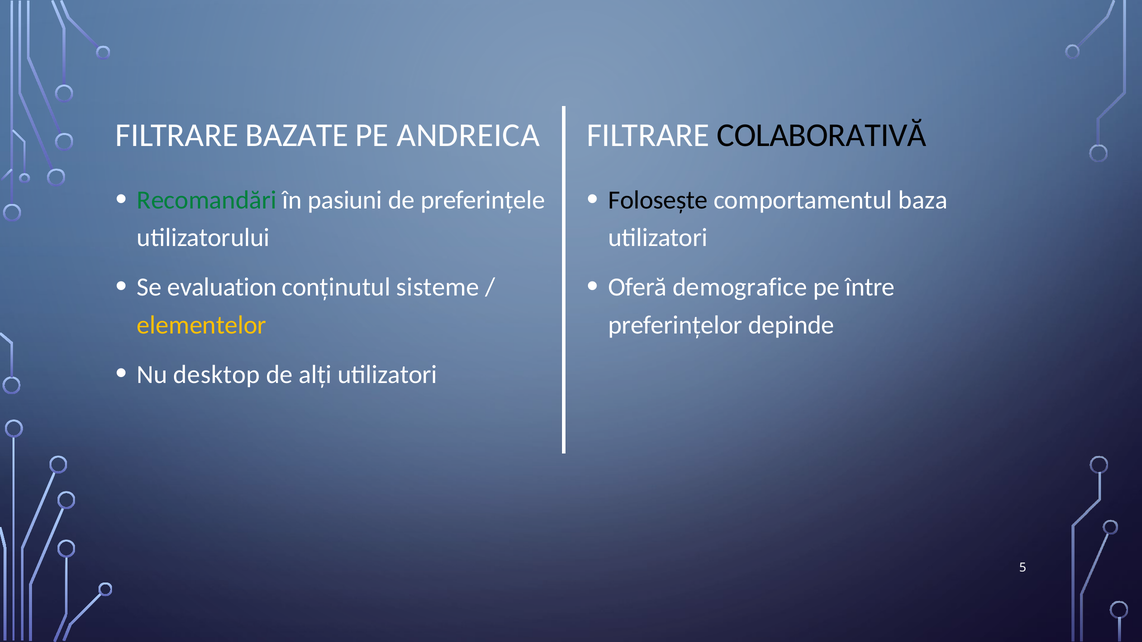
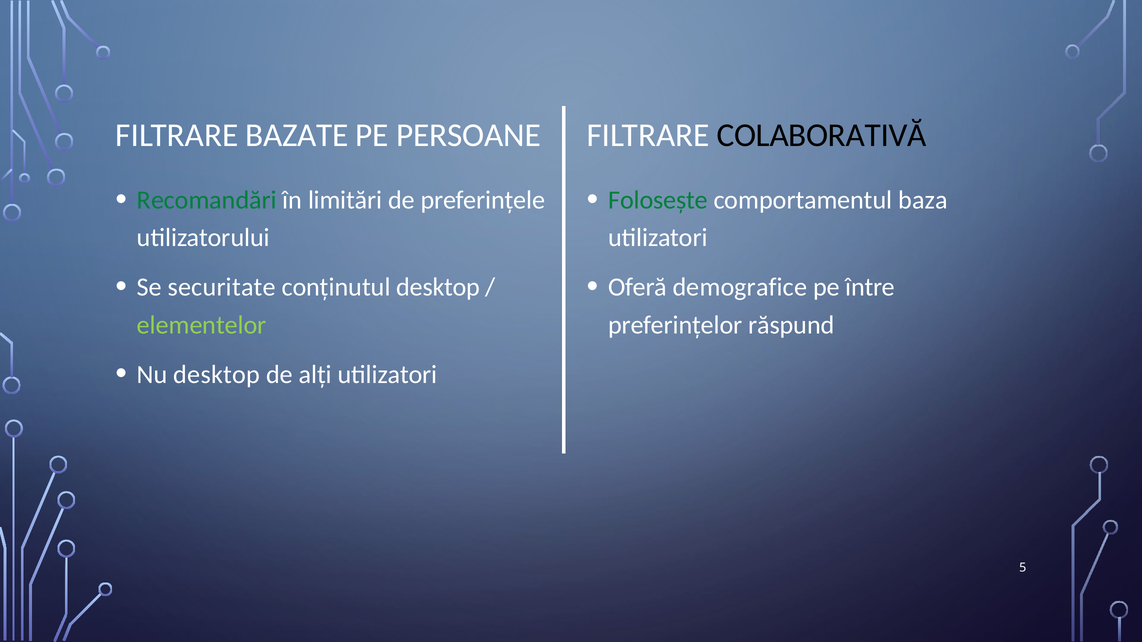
ANDREICA: ANDREICA -> PERSOANE (468, 136)
pasiuni: pasiuni -> limitări (345, 200)
Folosește colour: black -> green (658, 200)
evaluation: evaluation -> securitate (222, 288)
conținutul sisteme: sisteme -> desktop (438, 288)
depinde: depinde -> răspund (791, 325)
elementelor colour: yellow -> light green (202, 325)
